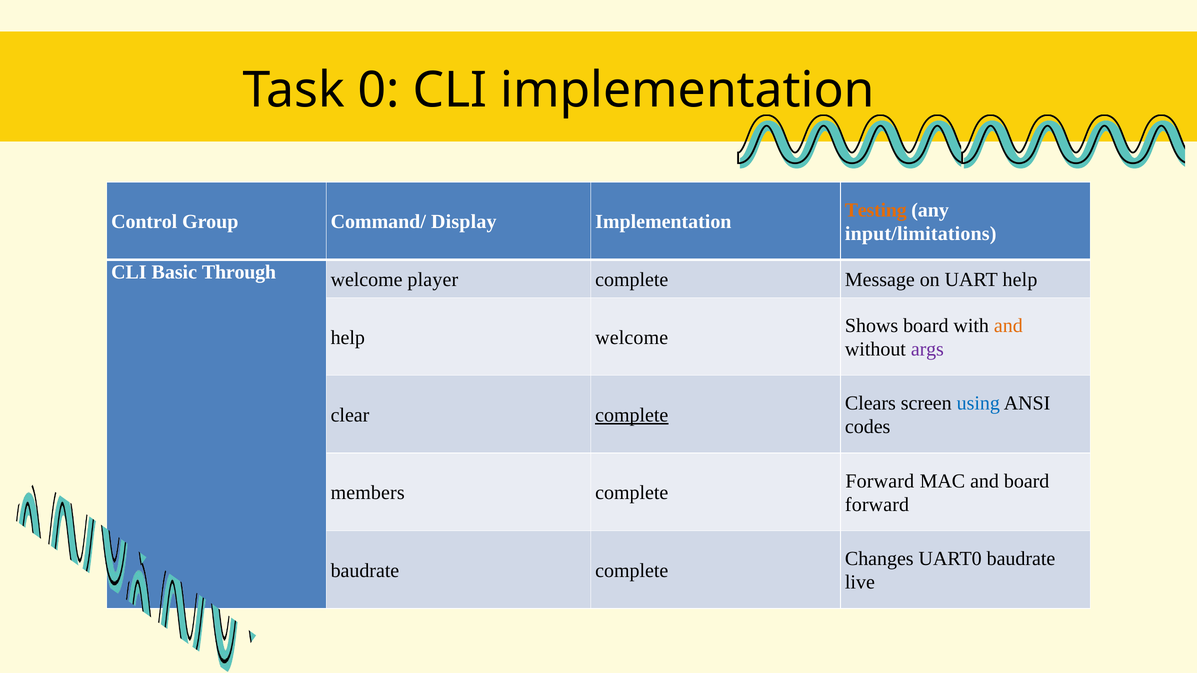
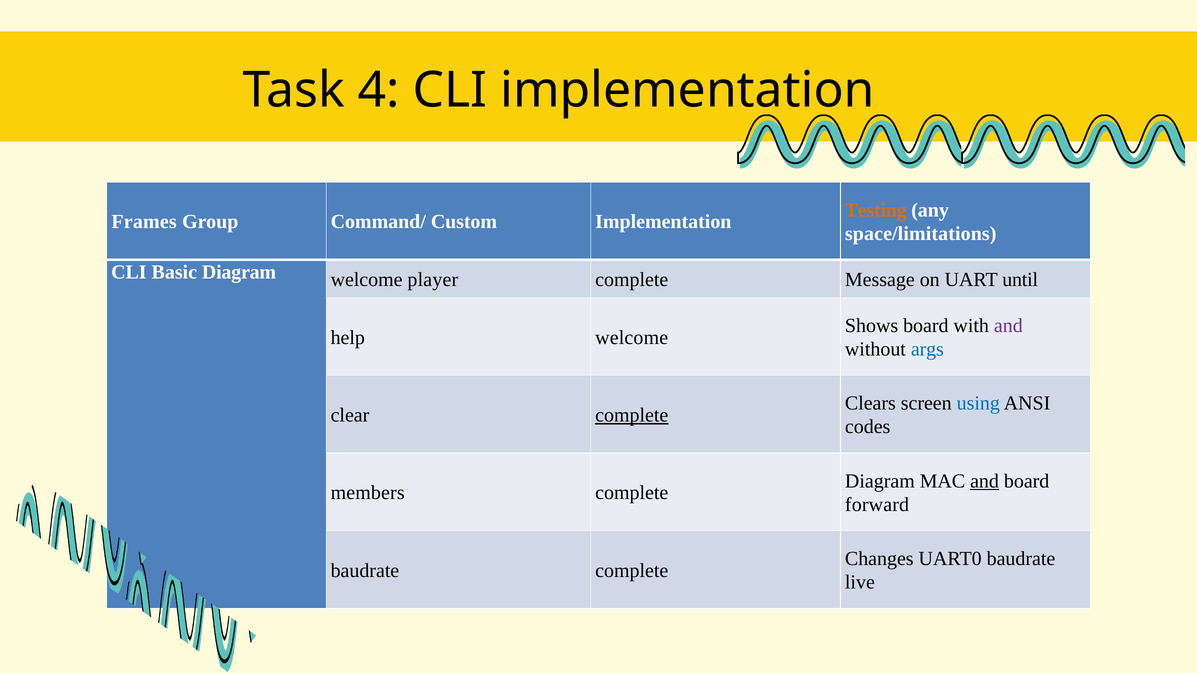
0: 0 -> 4 (379, 90)
Control: Control -> Frames (144, 222)
Display: Display -> Custom (464, 222)
input/limitations: input/limitations -> space/limitations (921, 234)
Basic Through: Through -> Diagram (239, 273)
UART help: help -> until (1020, 280)
and colour: orange -> purple (1008, 326)
args colour: purple -> blue (927, 349)
Forward: Forward -> Diagram (880, 481)
and underline: none -> present (985, 481)
